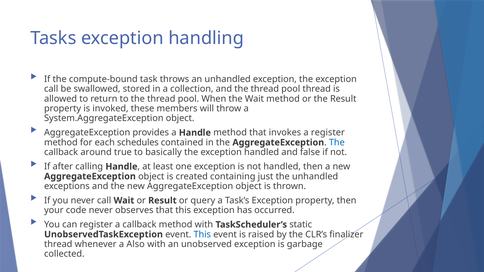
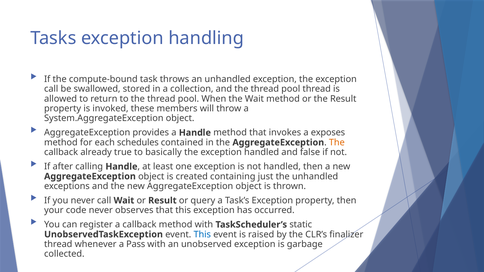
a register: register -> exposes (328, 133)
The colour: blue -> orange (337, 143)
around: around -> already (96, 152)
Also: Also -> Pass (136, 244)
